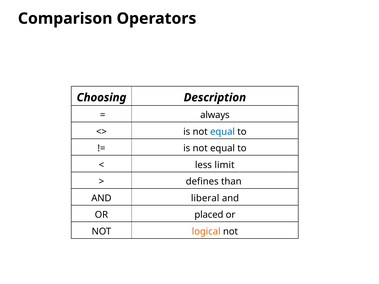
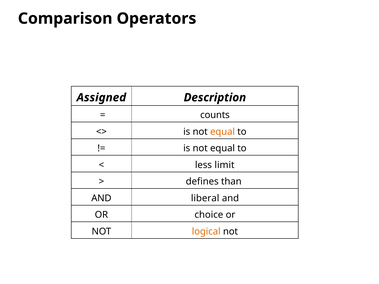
Choosing: Choosing -> Assigned (101, 98)
always: always -> counts (215, 115)
equal colour: blue -> orange (223, 132)
placed: placed -> choice (209, 215)
